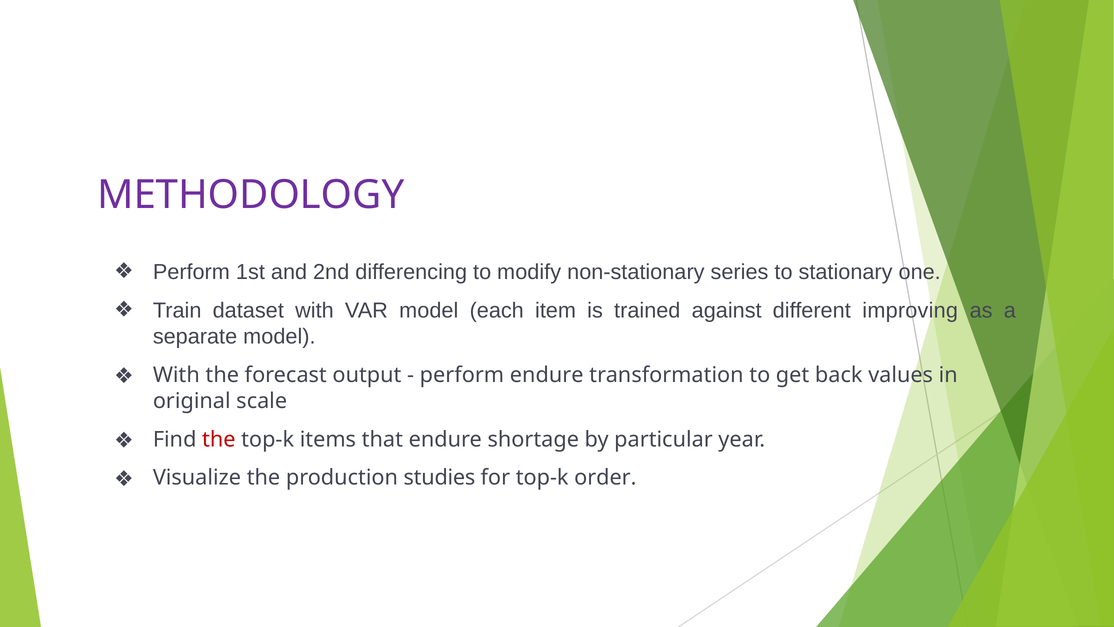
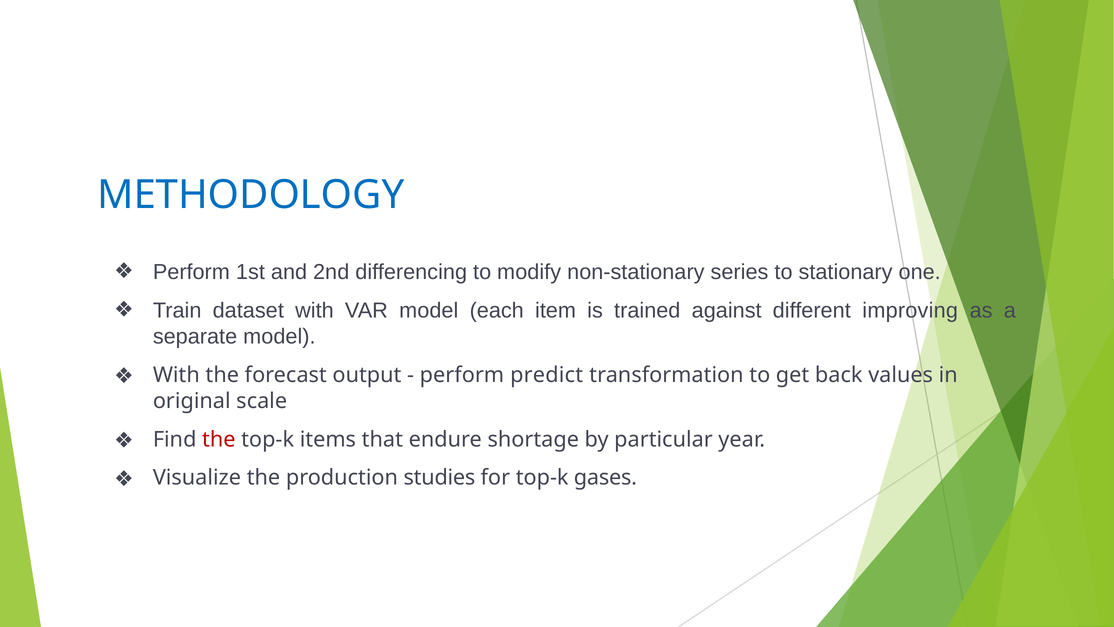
METHODOLOGY colour: purple -> blue (251, 195)
perform endure: endure -> predict (547, 375)
order: order -> gases (605, 477)
